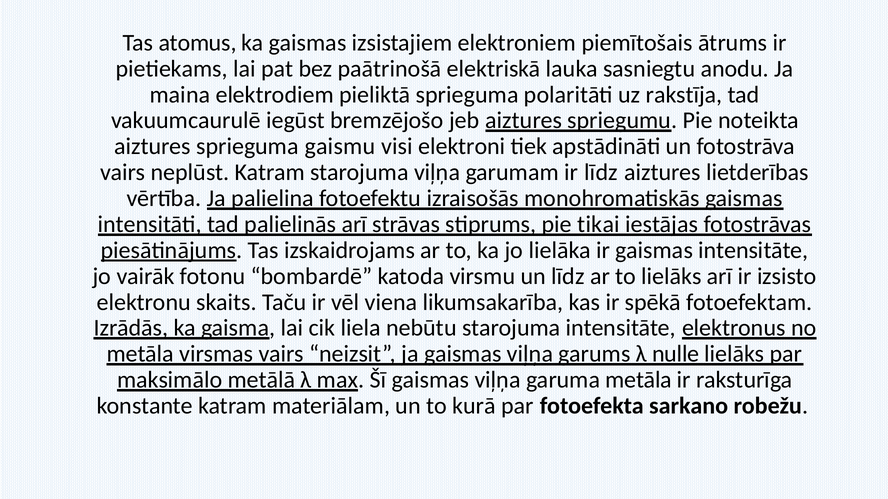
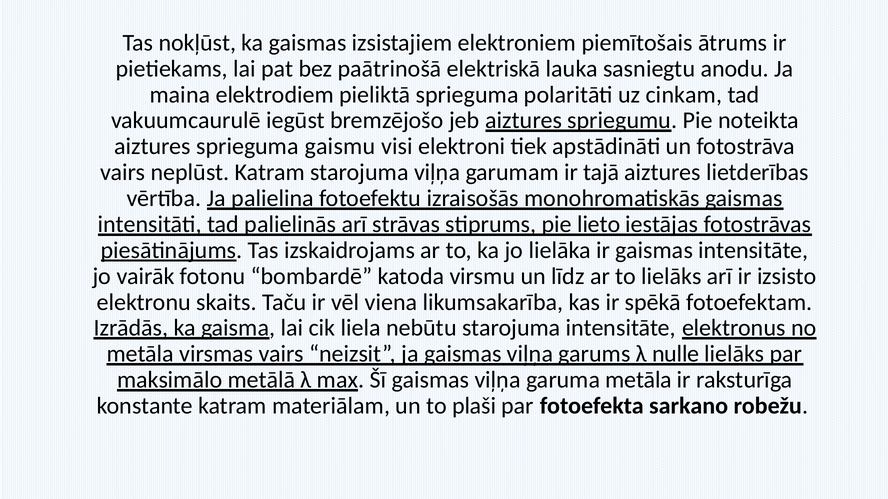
atomus: atomus -> nokļūst (197, 43)
rakstīja: rakstīja -> cinkam (684, 95)
ir līdz: līdz -> tajā (601, 173)
tikai: tikai -> lieto (599, 225)
kurā: kurā -> plaši (474, 406)
